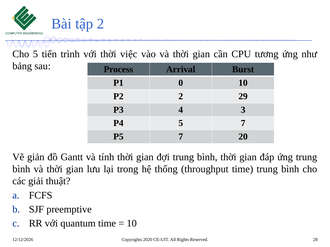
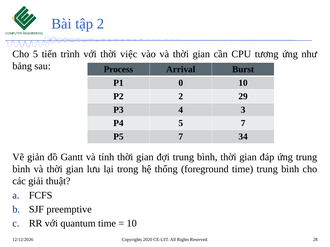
20: 20 -> 34 (243, 137)
throughput: throughput -> foreground (205, 169)
